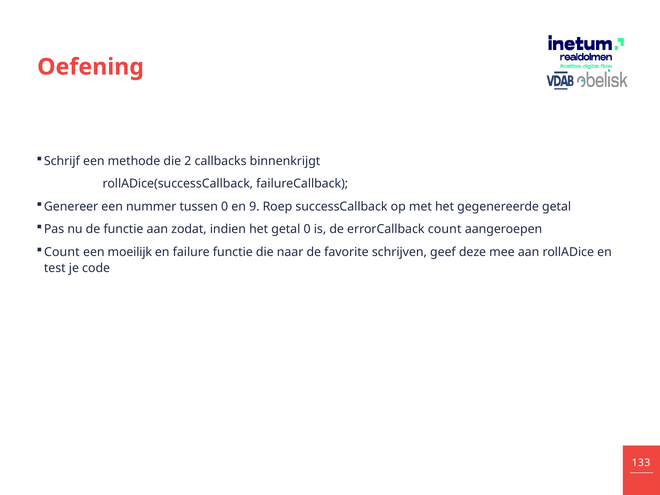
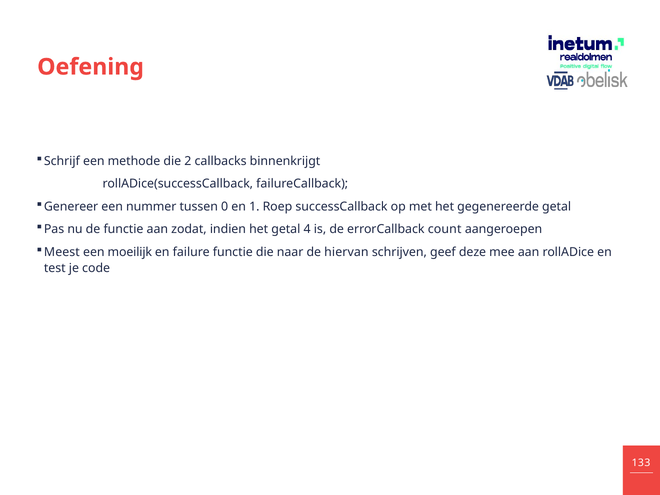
9: 9 -> 1 (254, 207)
getal 0: 0 -> 4 (307, 229)
Count: Count -> Meest (62, 252)
favorite: favorite -> hiervan (346, 252)
